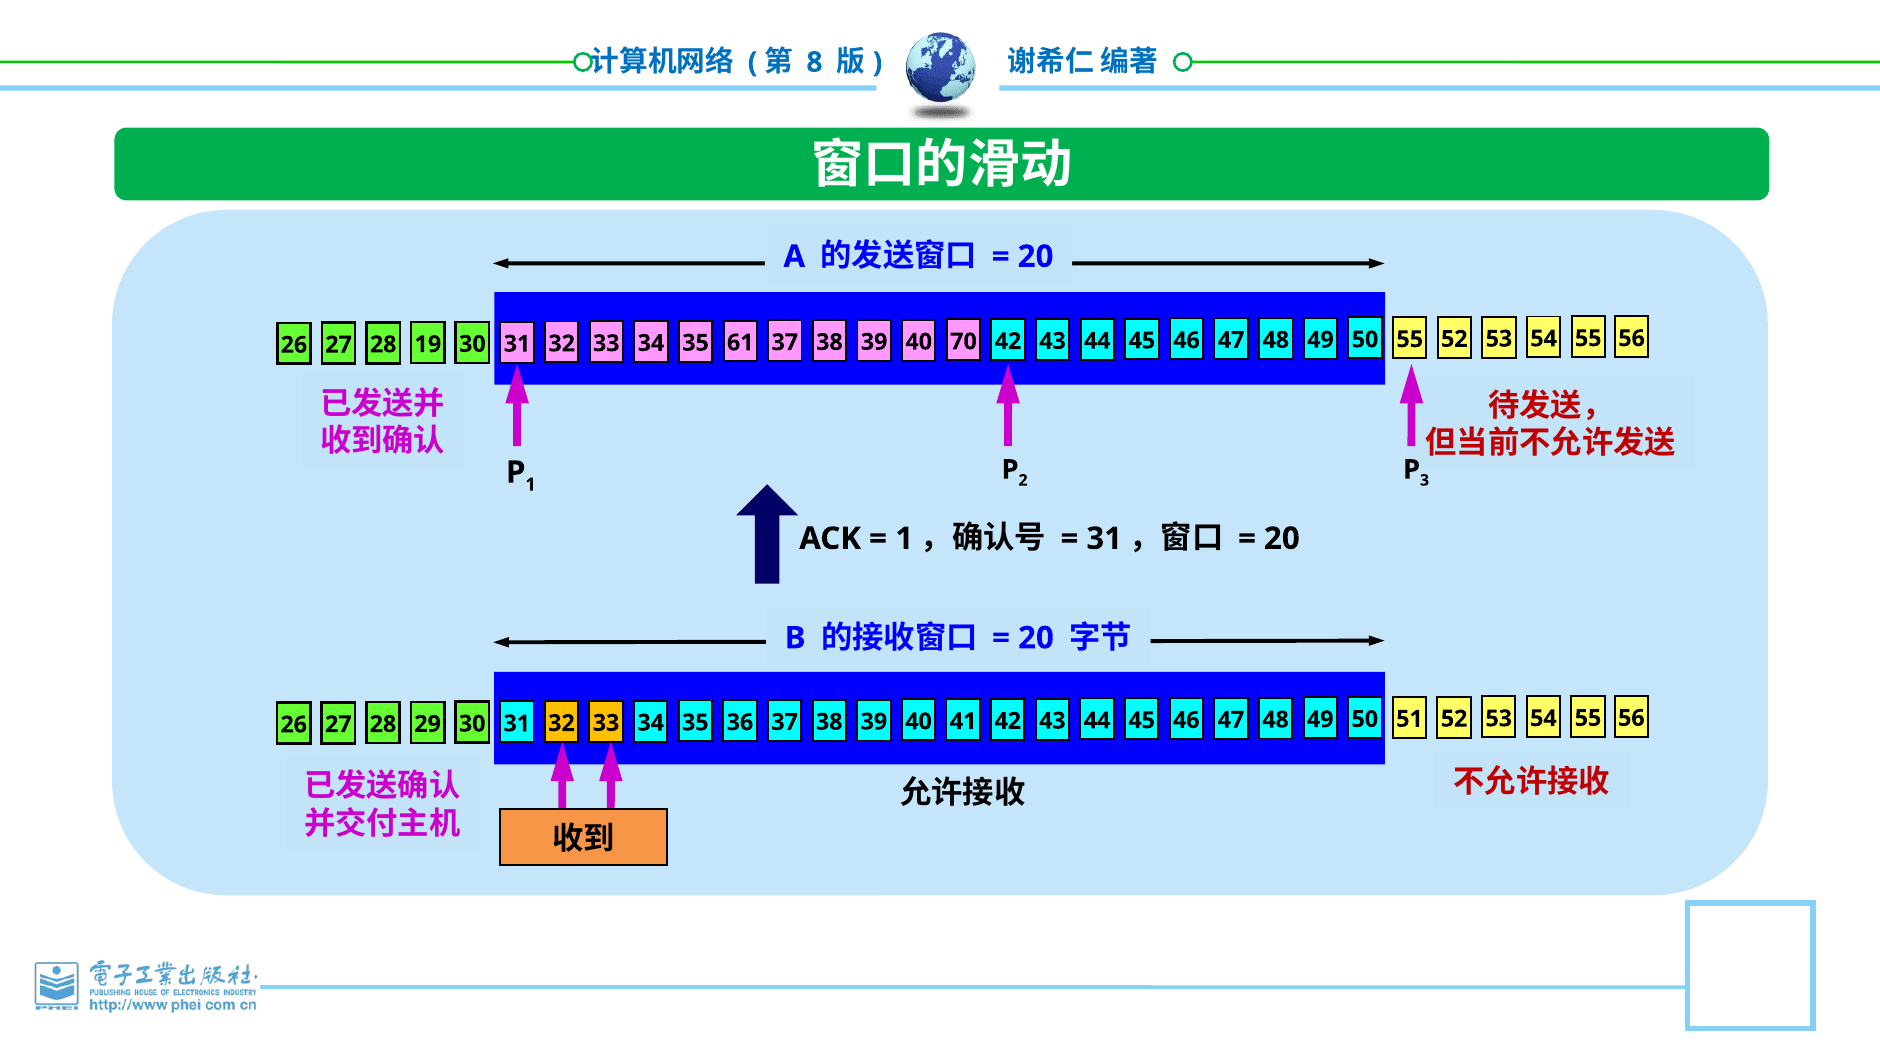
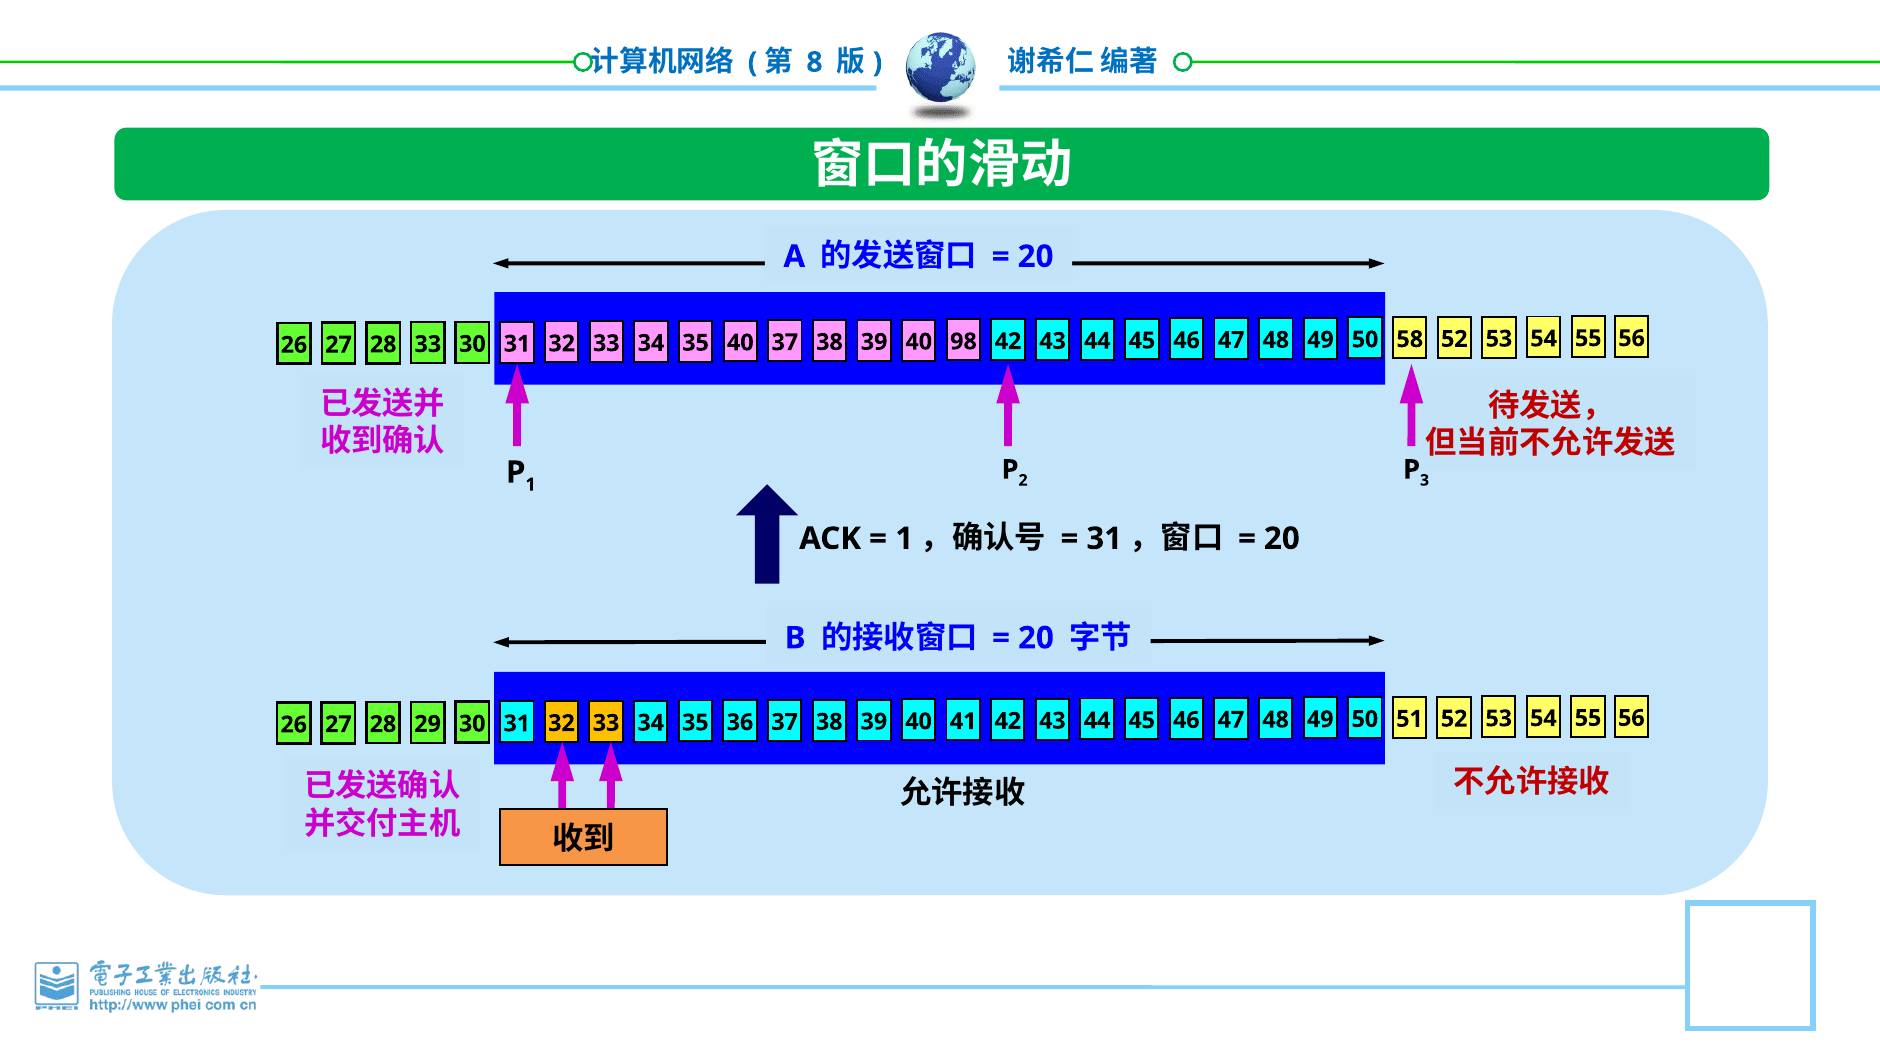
28 19: 19 -> 33 (428, 344)
35 61: 61 -> 40 (740, 343)
70: 70 -> 98 (963, 342)
50 55: 55 -> 58 (1410, 340)
